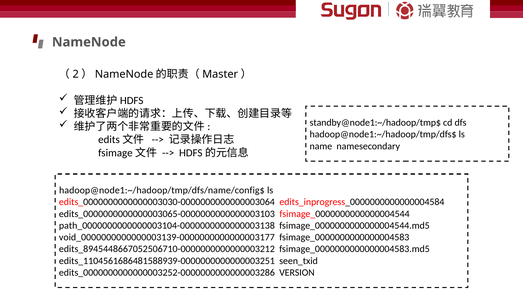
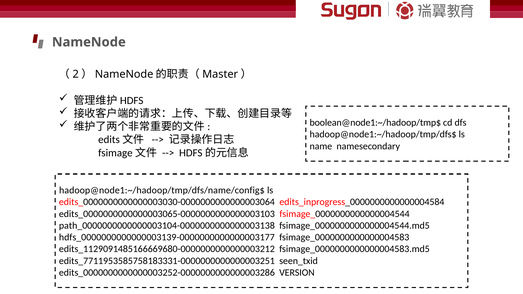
standby@node1:~/hadoop/tmp$: standby@node1:~/hadoop/tmp$ -> boolean@node1:~/hadoop/tmp$ (375, 123)
void_0000000000000003139-0000000000000003177: void_0000000000000003139-0000000000000003177 -> hdfs_0000000000000003139-0000000000000003177 (167, 237)
edits_8945448667052506710-0000000000000003212: edits_8945448667052506710-0000000000000003212 -> edits_1129091485166669680-0000000000000003212 (167, 249)
edits_1104561686481588939-0000000000000003251: edits_1104561686481588939-0000000000000003251 -> edits_7711953585758183331-0000000000000003251 (167, 261)
